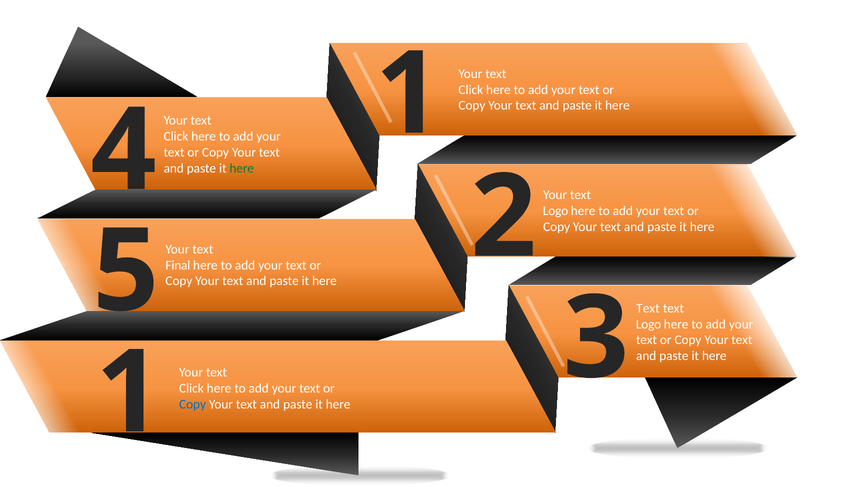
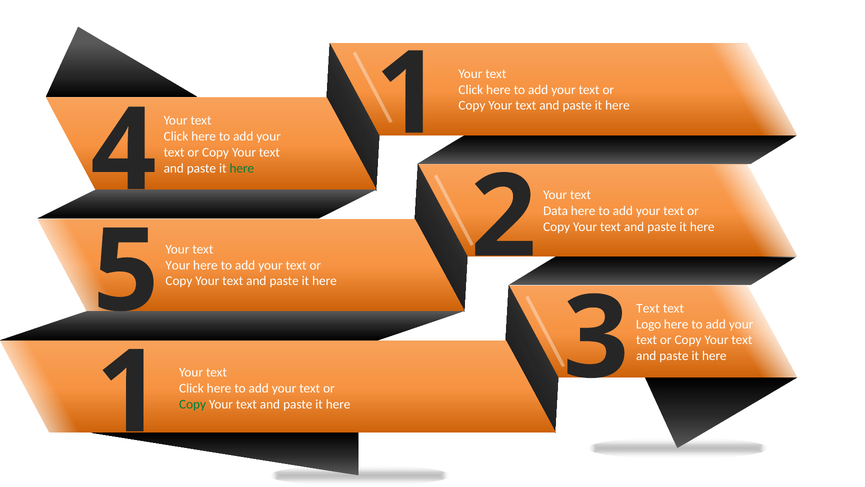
Logo: Logo -> Data (556, 211)
Final: Final -> Your (178, 265)
Copy colour: blue -> green (193, 404)
